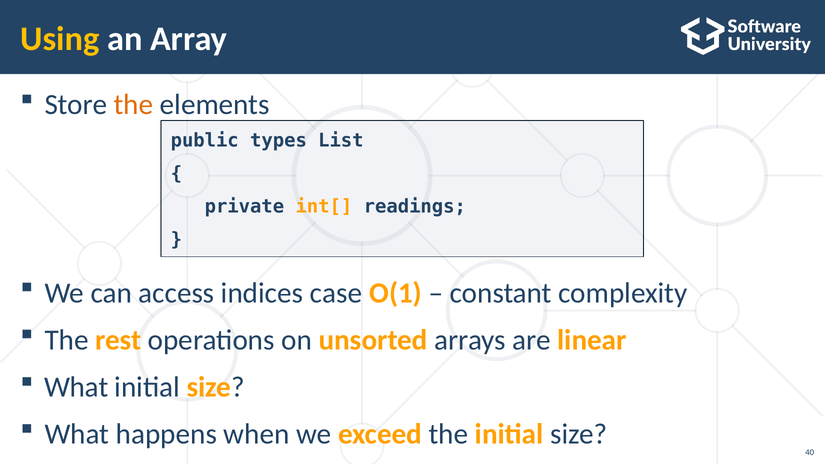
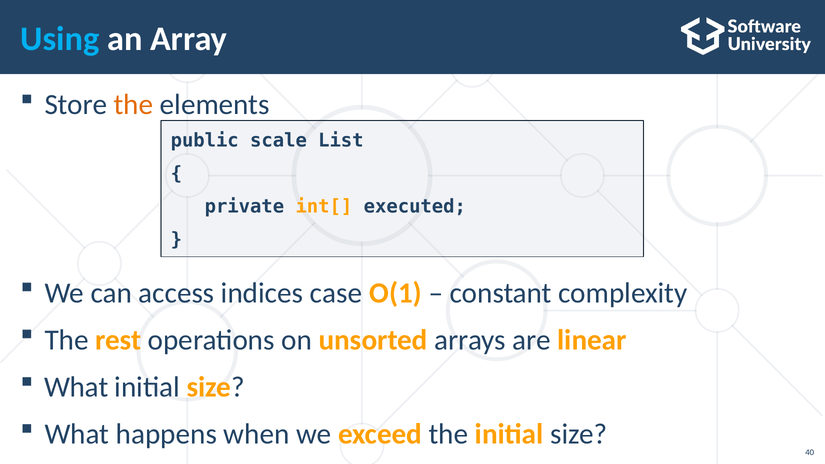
Using colour: yellow -> light blue (60, 39)
types: types -> scale (278, 141)
readings: readings -> executed (415, 207)
